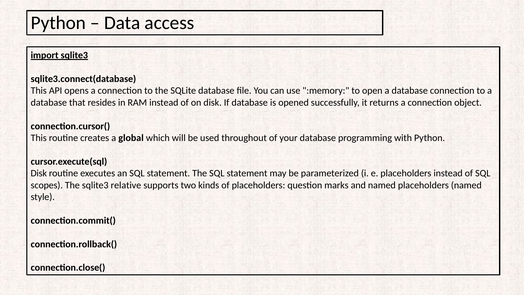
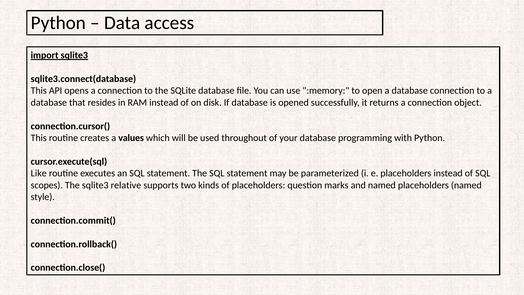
global: global -> values (131, 138)
Disk: Disk -> Like (39, 173)
